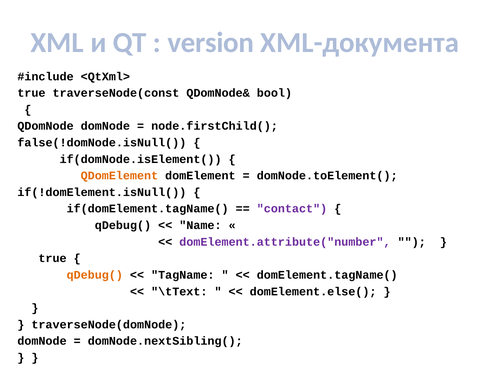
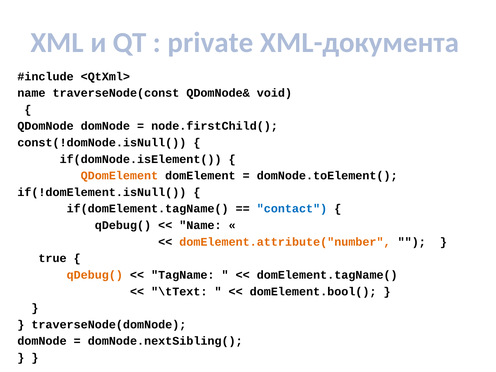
version: version -> private (210, 43)
true: true -> name (31, 93)
bool: bool -> void (274, 93)
false(!domNode.isNull(: false(!domNode.isNull( -> const(!domNode.isNull( (102, 143)
contact colour: purple -> blue (292, 209)
domElement.attribute("number colour: purple -> orange (285, 242)
domElement.else(: domElement.else( -> domElement.bool( (313, 291)
